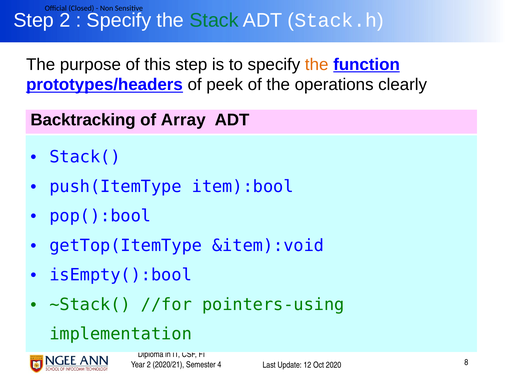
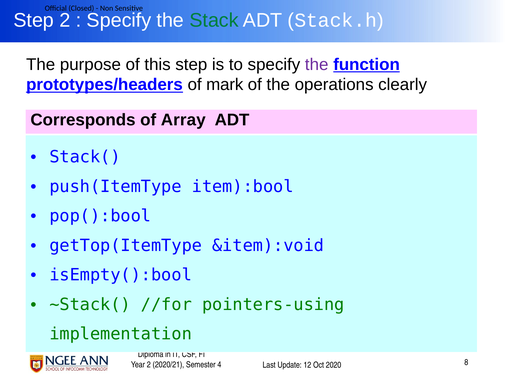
the colour: orange -> purple (317, 65)
peek: peek -> mark (225, 85)
Backtracking: Backtracking -> Corresponds (83, 120)
